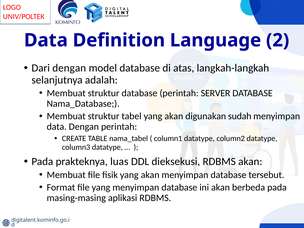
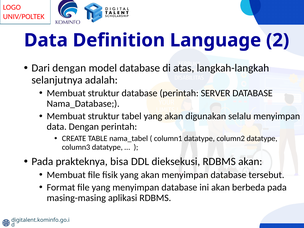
sudah: sudah -> selalu (240, 116)
luas: luas -> bisa (119, 162)
